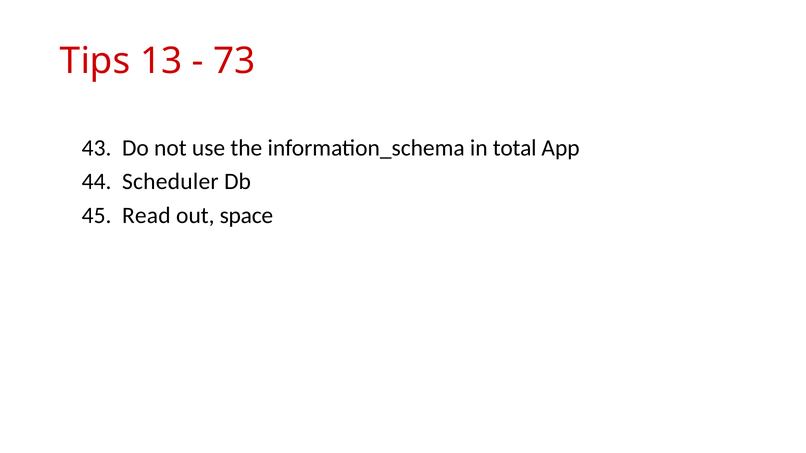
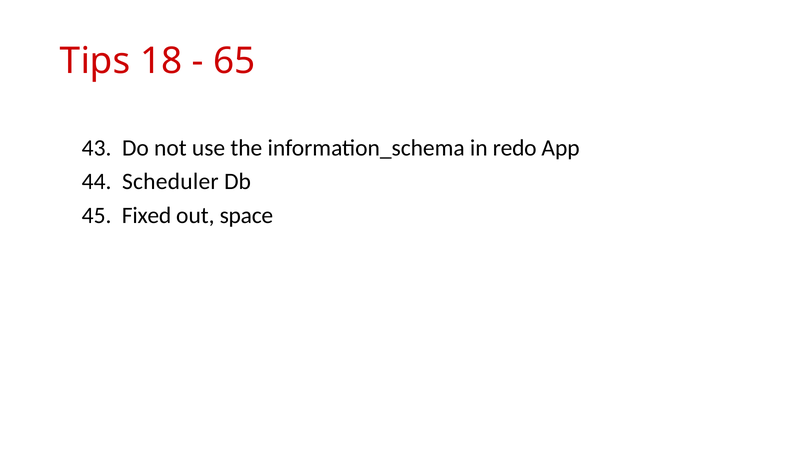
13: 13 -> 18 (161, 61)
73: 73 -> 65 (234, 61)
total: total -> redo (515, 148)
Read: Read -> Fixed (147, 216)
